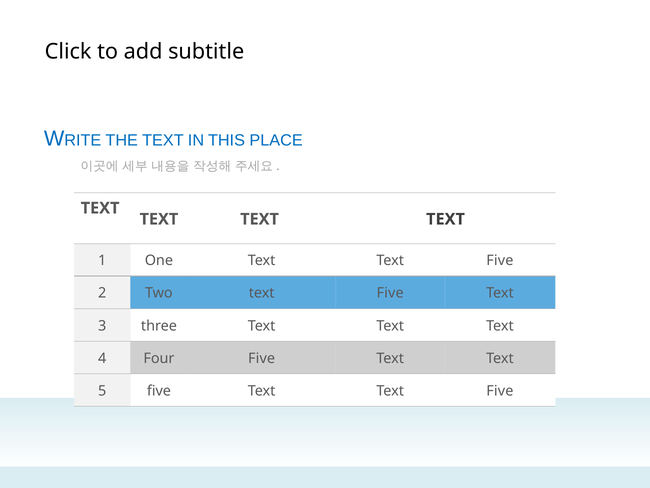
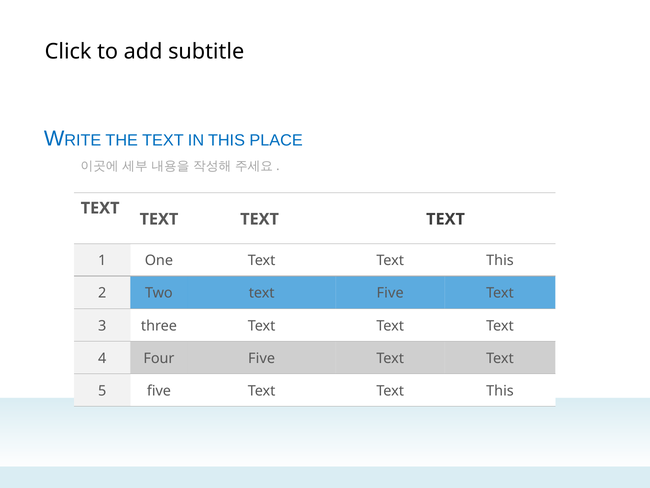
One Text Text Five: Five -> This (500, 260)
five Text Text Five: Five -> This (500, 390)
